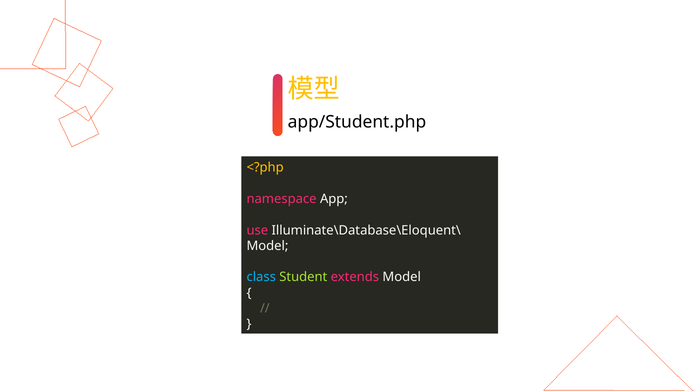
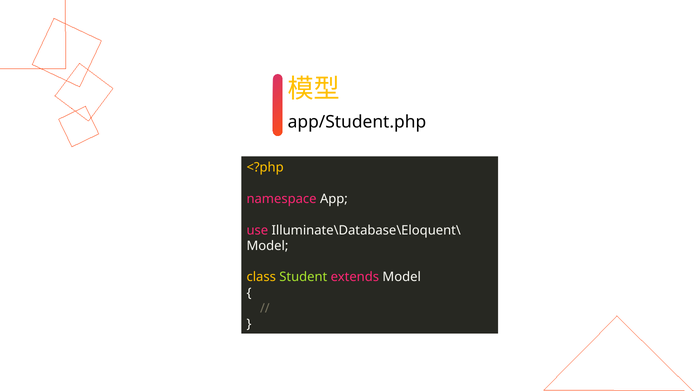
class colour: light blue -> yellow (261, 278)
